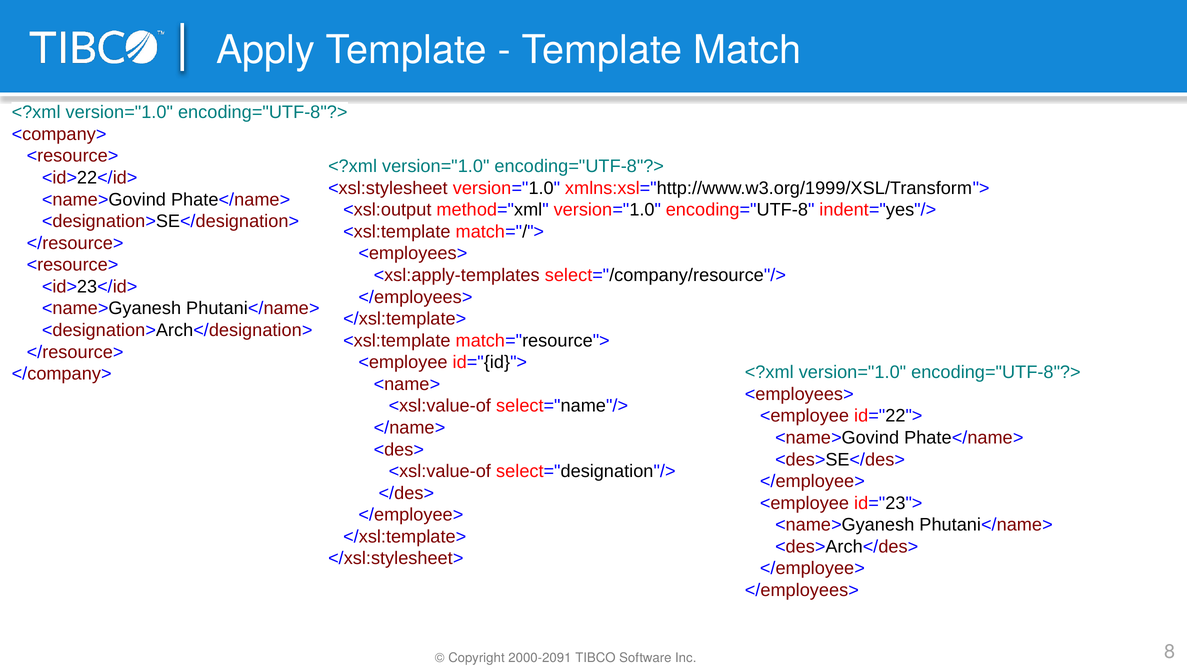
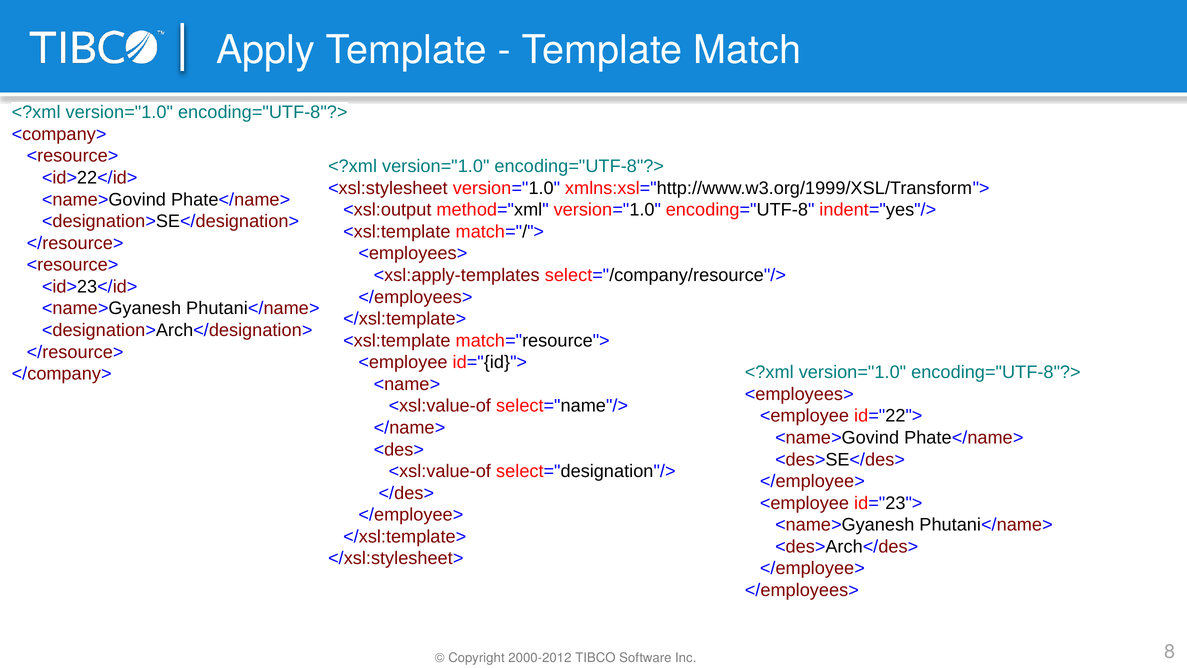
2000-2091: 2000-2091 -> 2000-2012 (540, 657)
